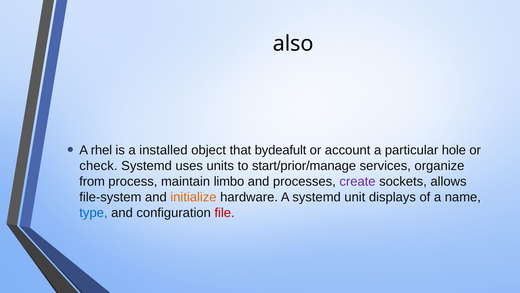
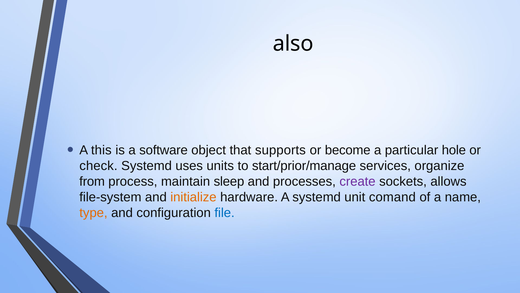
rhel: rhel -> this (101, 150)
installed: installed -> software (164, 150)
bydeafult: bydeafult -> supports (280, 150)
account: account -> become (348, 150)
limbo: limbo -> sleep (229, 181)
displays: displays -> comand (392, 197)
type colour: blue -> orange (93, 212)
file colour: red -> blue (225, 212)
